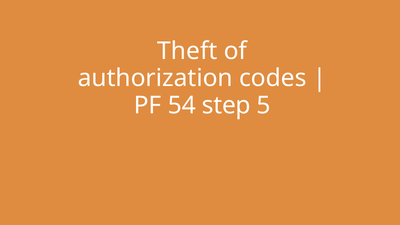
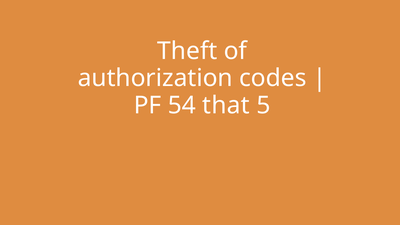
step: step -> that (226, 105)
